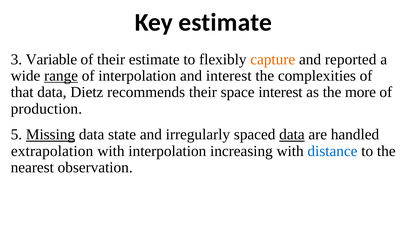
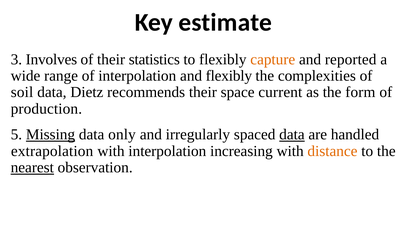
Variable: Variable -> Involves (51, 59)
their estimate: estimate -> statistics (154, 59)
range underline: present -> none (61, 76)
and interest: interest -> flexibly (229, 76)
that: that -> soil (22, 92)
space interest: interest -> current (280, 92)
more: more -> form (360, 92)
state: state -> only (122, 135)
distance colour: blue -> orange (332, 151)
nearest underline: none -> present (32, 168)
